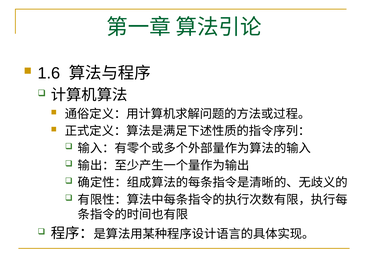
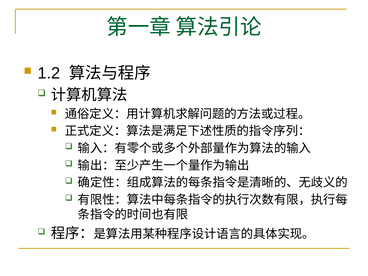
1.6: 1.6 -> 1.2 (49, 73)
